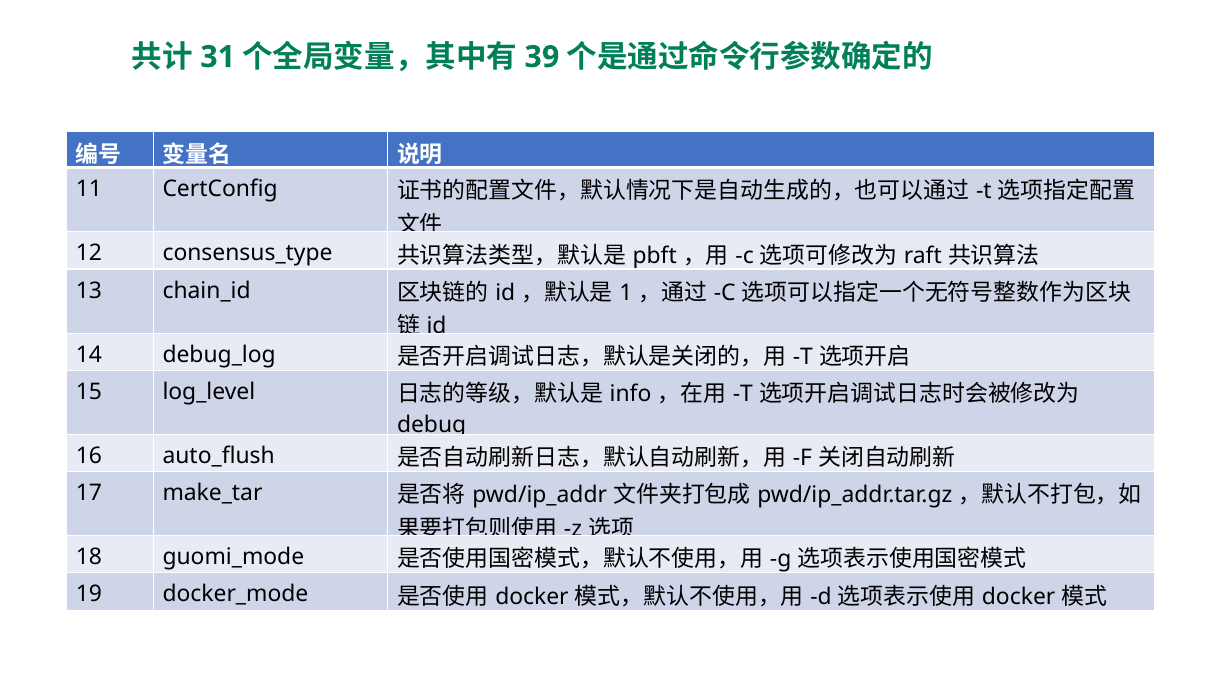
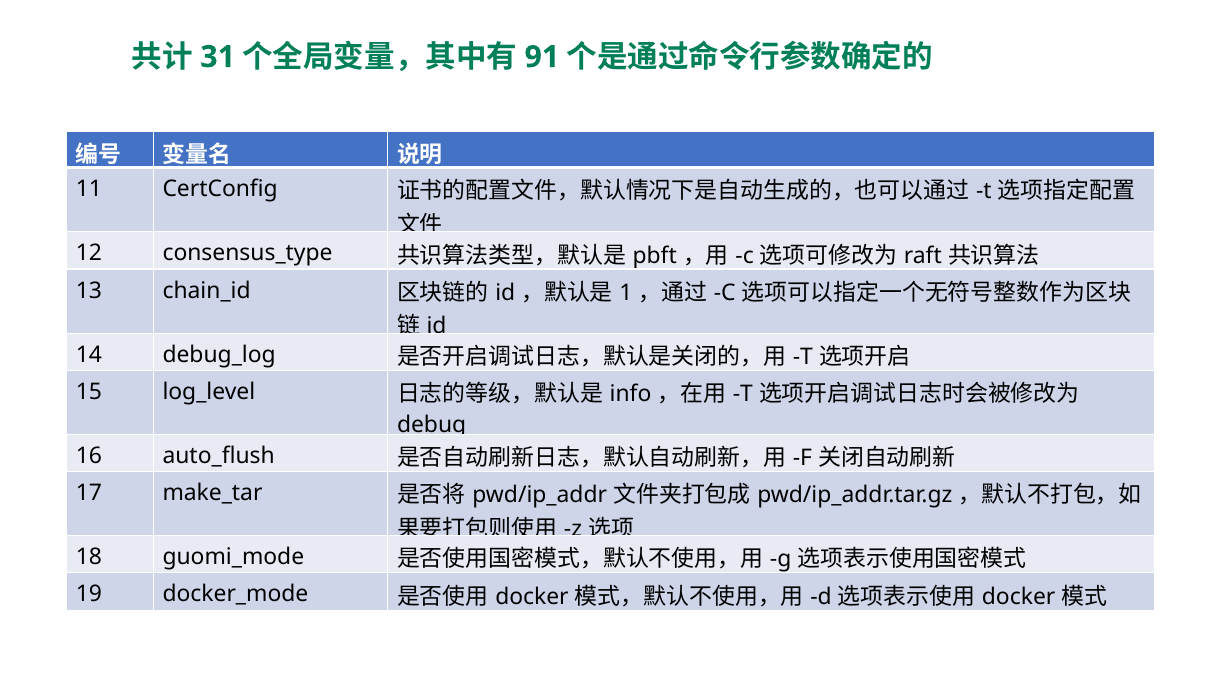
39: 39 -> 91 (542, 57)
